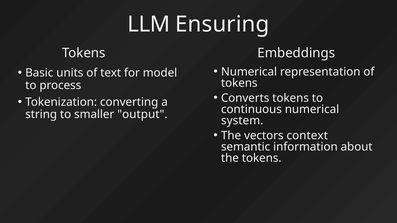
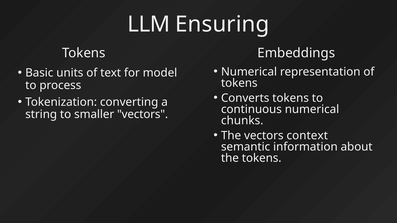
smaller output: output -> vectors (143, 115)
system: system -> chunks (242, 121)
